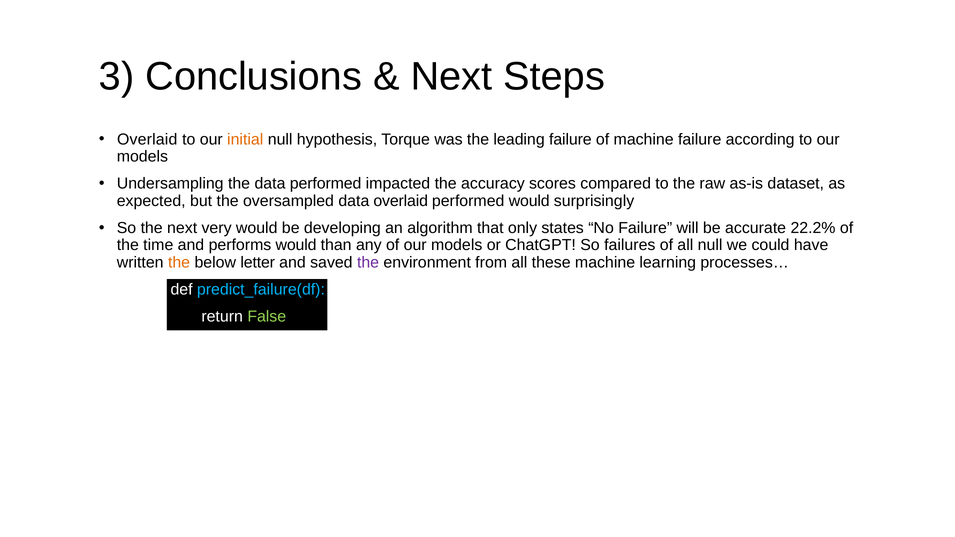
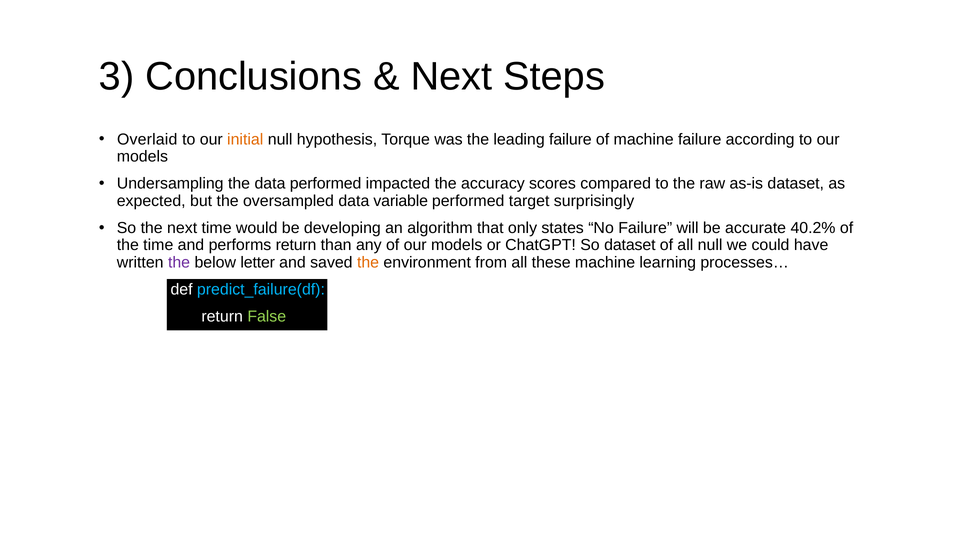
data overlaid: overlaid -> variable (401, 201)
performed would: would -> target (529, 201)
next very: very -> time (217, 228)
22.2%: 22.2% -> 40.2% (813, 228)
performs would: would -> return (296, 245)
So failures: failures -> dataset (630, 245)
the colour: orange -> purple (179, 262)
the colour: purple -> orange (368, 262)
